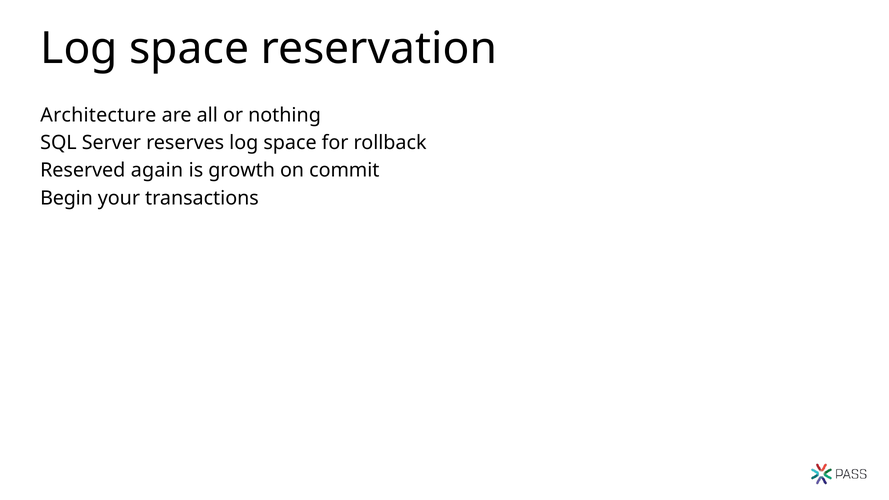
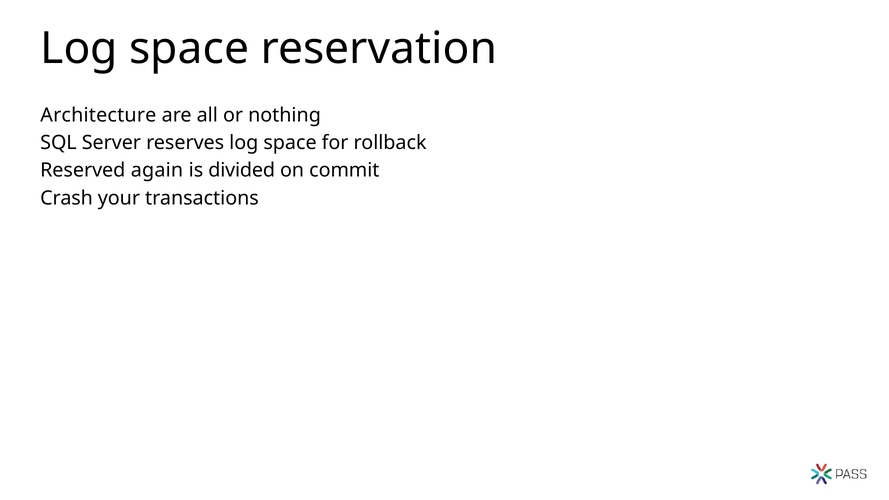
growth: growth -> divided (242, 170)
Begin: Begin -> Crash (67, 198)
